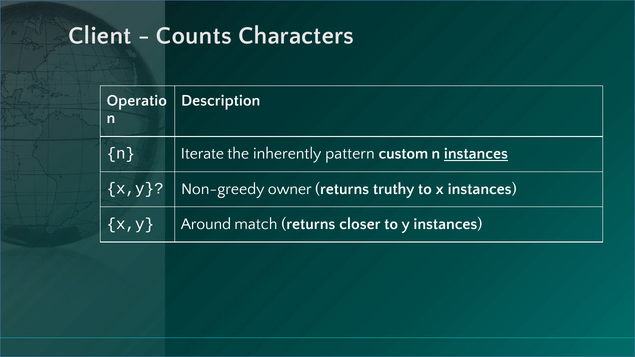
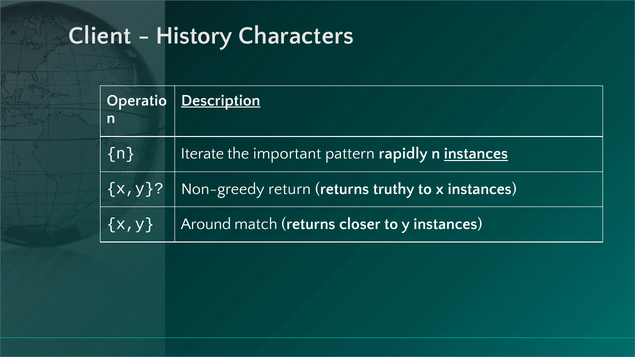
Counts: Counts -> History (194, 36)
Description underline: none -> present (221, 100)
inherently: inherently -> important (287, 154)
custom: custom -> rapidly (403, 154)
owner: owner -> return (290, 189)
